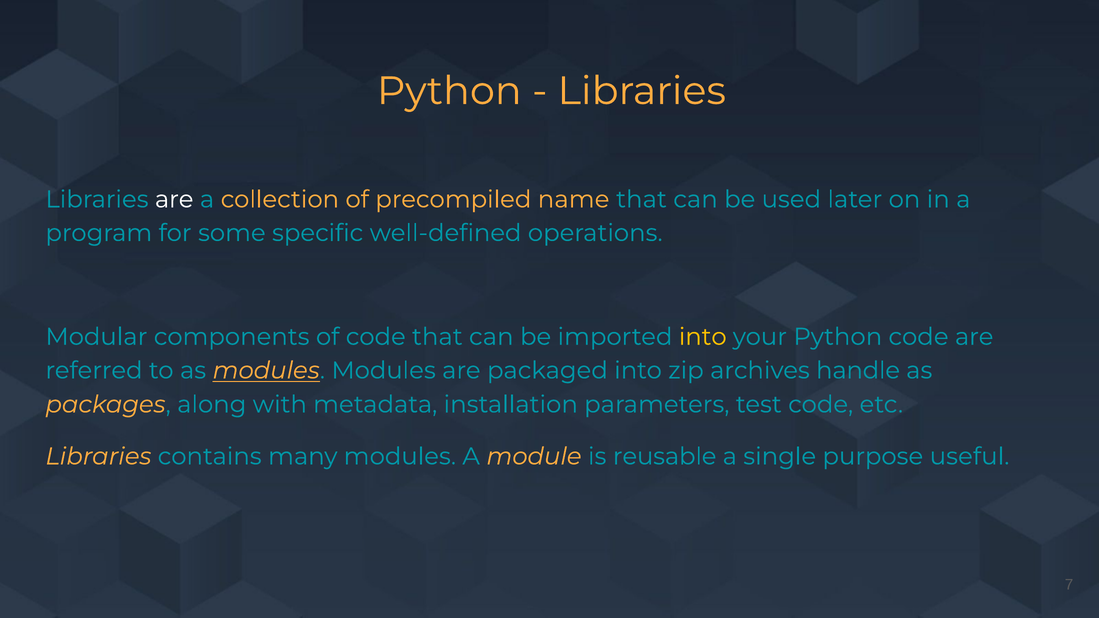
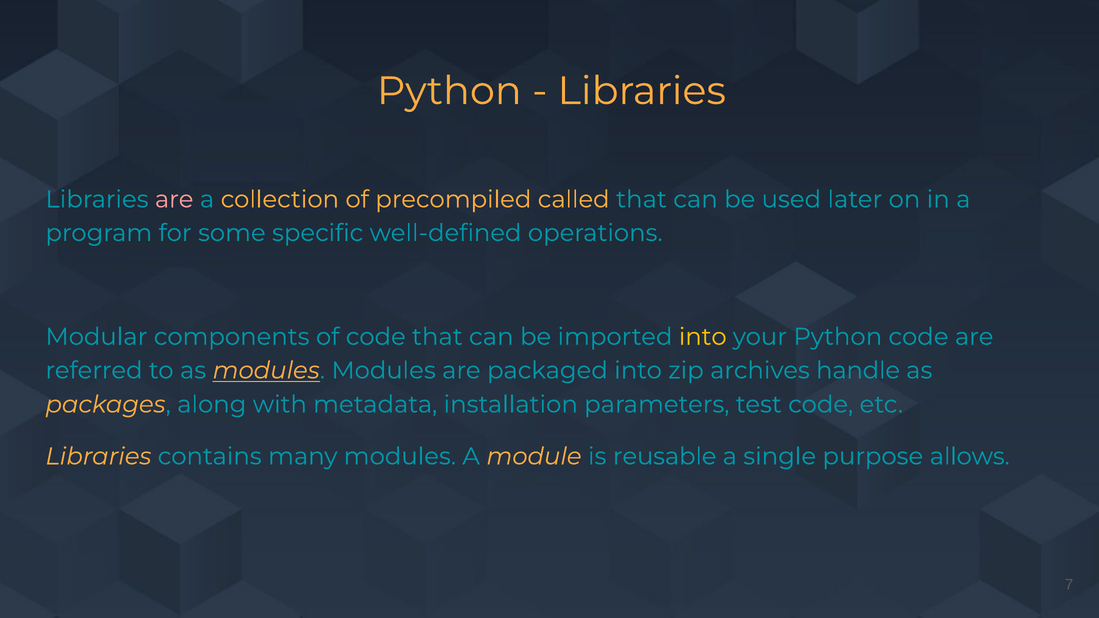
are colour: white -> pink (174, 199)
name: name -> called (574, 199)
useful: useful -> allows (970, 457)
